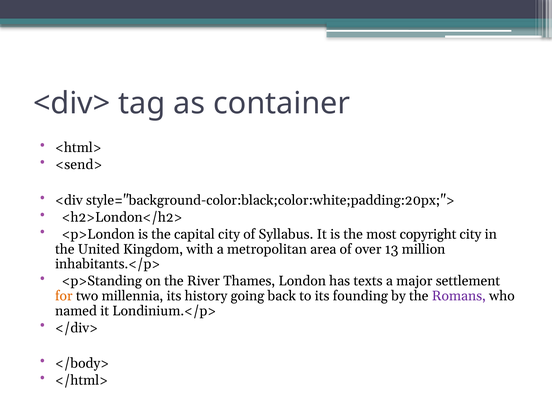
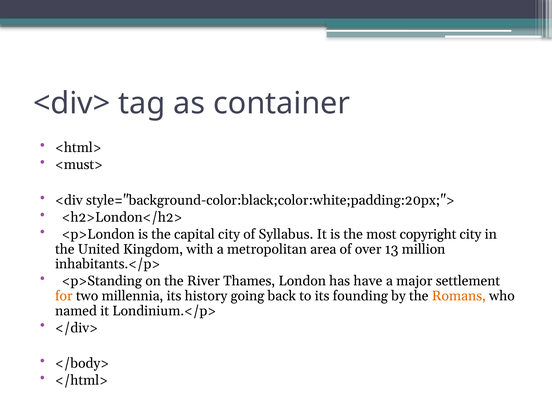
<send>: <send> -> <must> (79, 165)
texts: texts -> have (368, 281)
Romans colour: purple -> orange (459, 296)
